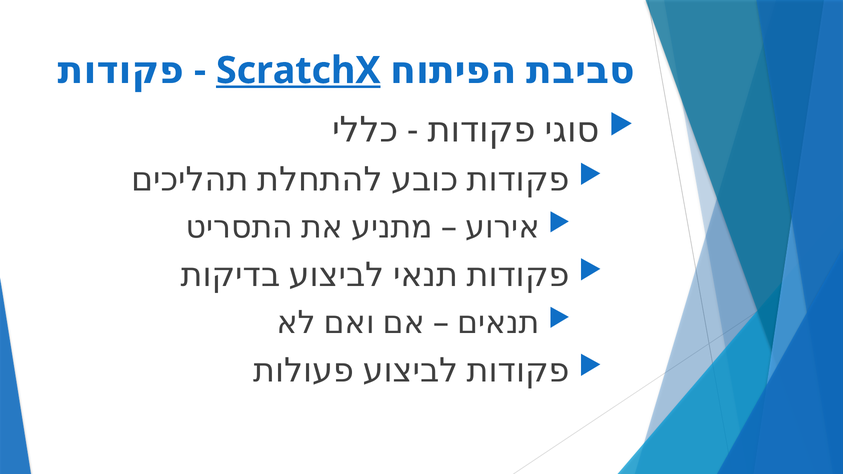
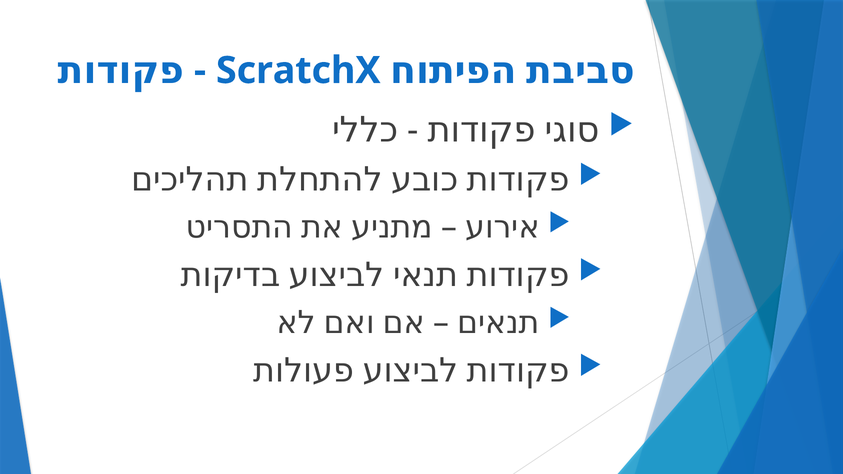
ScratchX underline: present -> none (298, 71)
